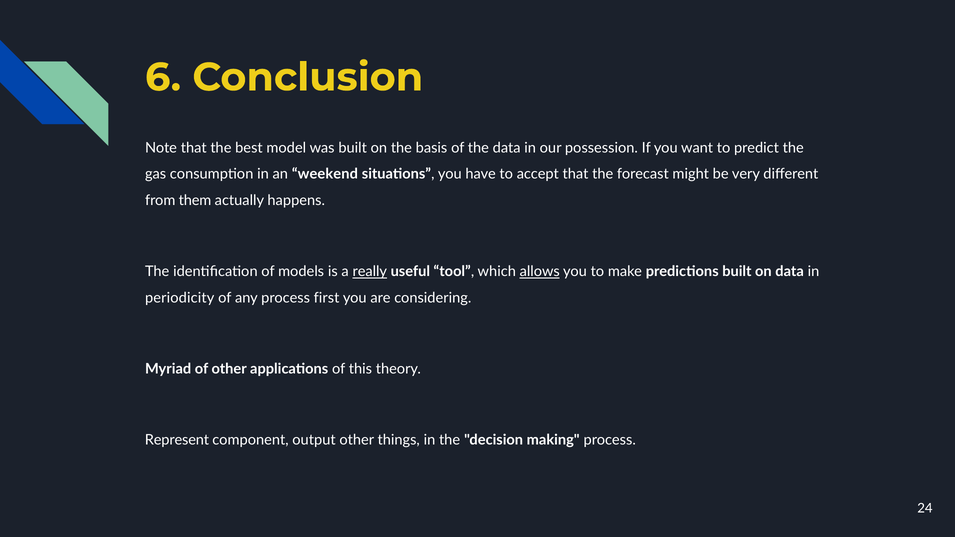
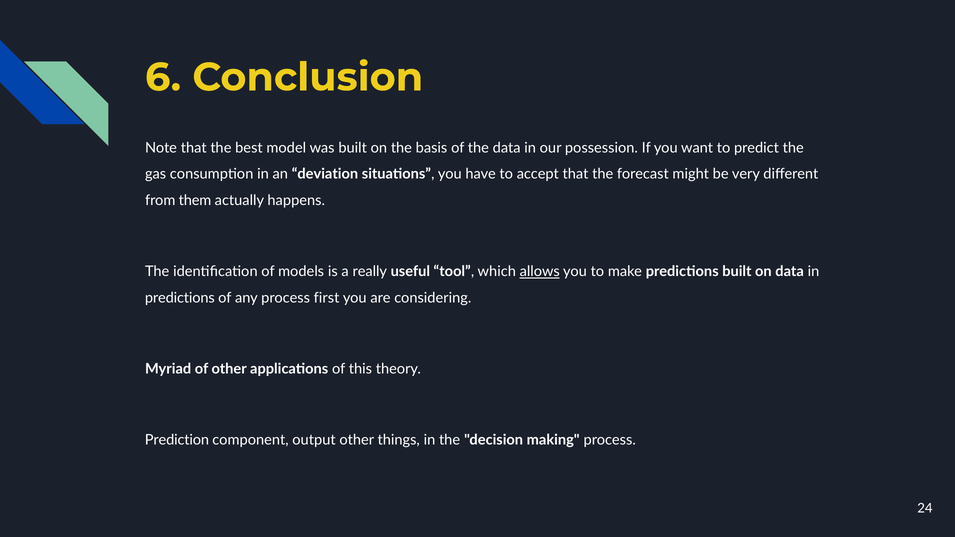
weekend: weekend -> deviation (325, 174)
really underline: present -> none (370, 272)
periodicity: periodicity -> predictions (180, 298)
Represent: Represent -> Prediction (177, 440)
